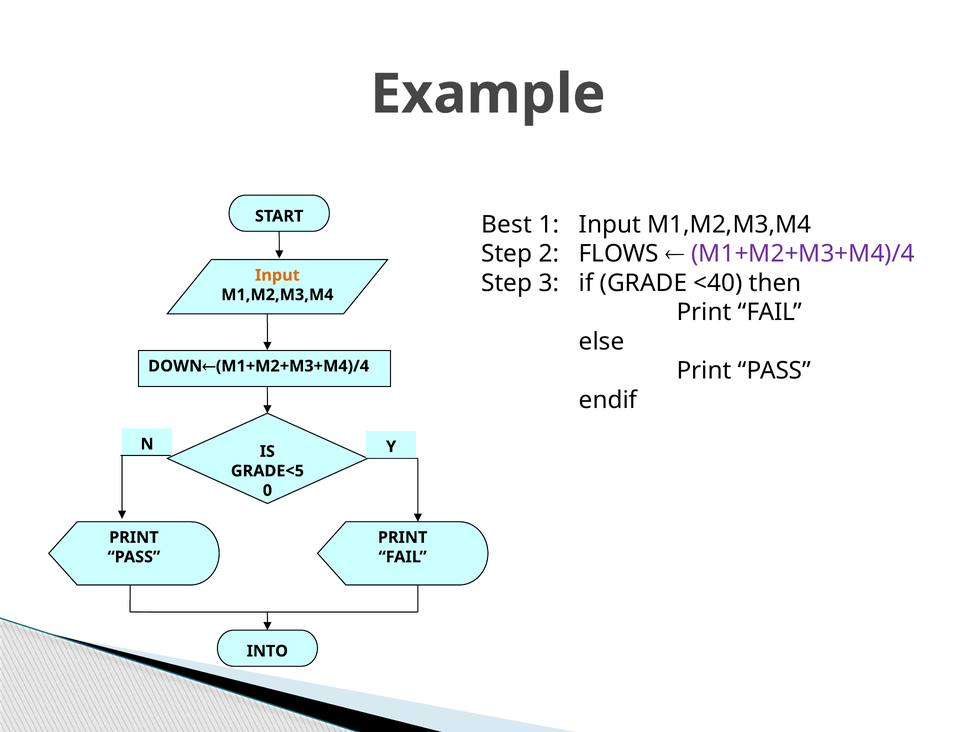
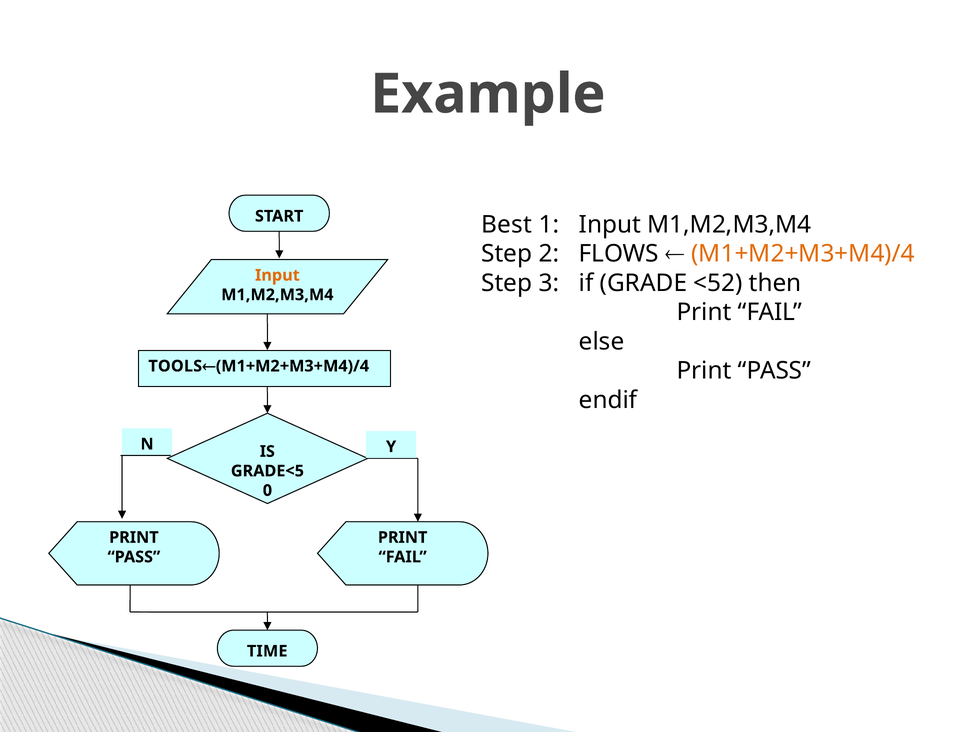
M1+M2+M3+M4)/4 colour: purple -> orange (803, 254)
<40: <40 -> <52 (718, 283)
DOWN: DOWN -> TOOLS (175, 366)
INTO: INTO -> TIME (267, 651)
